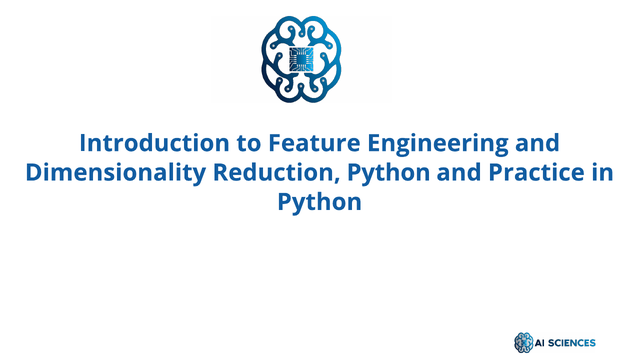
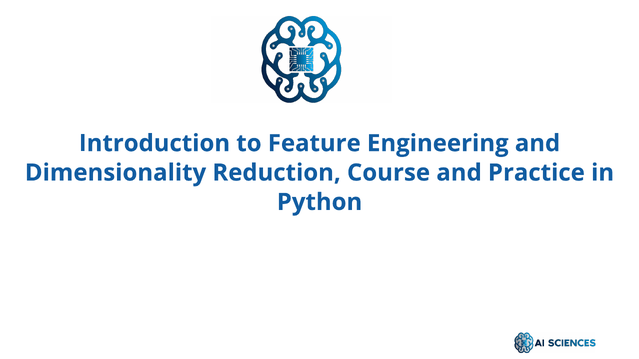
Reduction Python: Python -> Course (389, 173)
